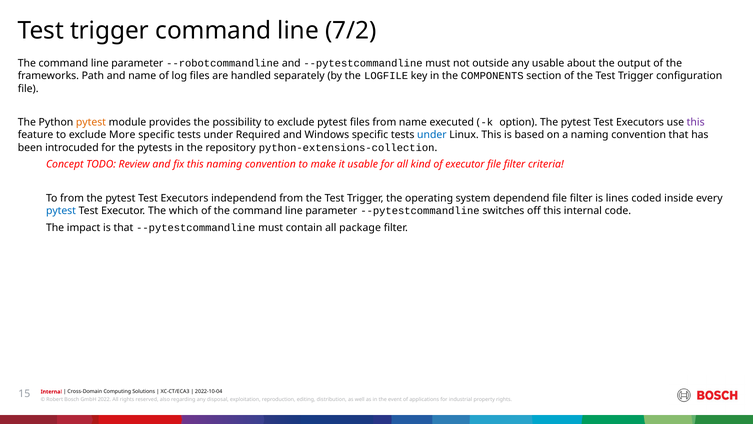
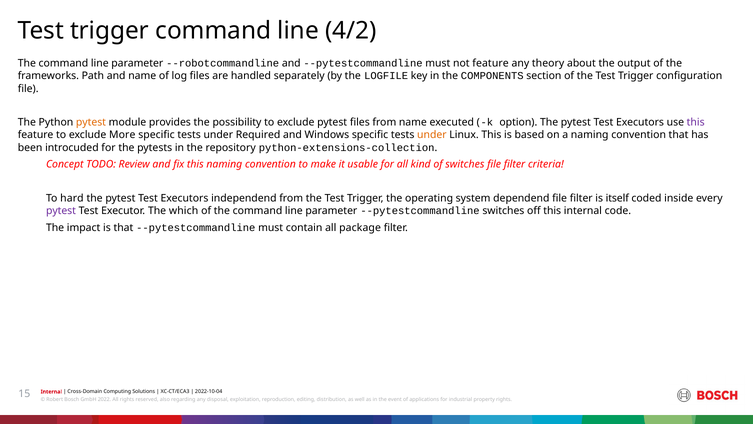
7/2: 7/2 -> 4/2 (351, 31)
not outside: outside -> feature (491, 63)
any usable: usable -> theory (548, 63)
under colour: blue -> orange (432, 135)
of executor: executor -> switches (465, 164)
To from: from -> hard (72, 198)
lines: lines -> itself (617, 198)
pytest colour: blue -> purple (61, 211)
